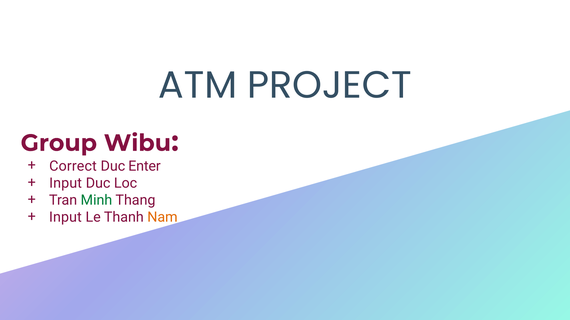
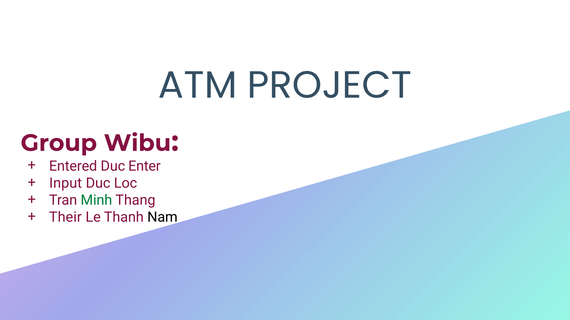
Correct: Correct -> Entered (73, 166)
Input: Input -> Their (65, 218)
Nam colour: orange -> black (162, 218)
